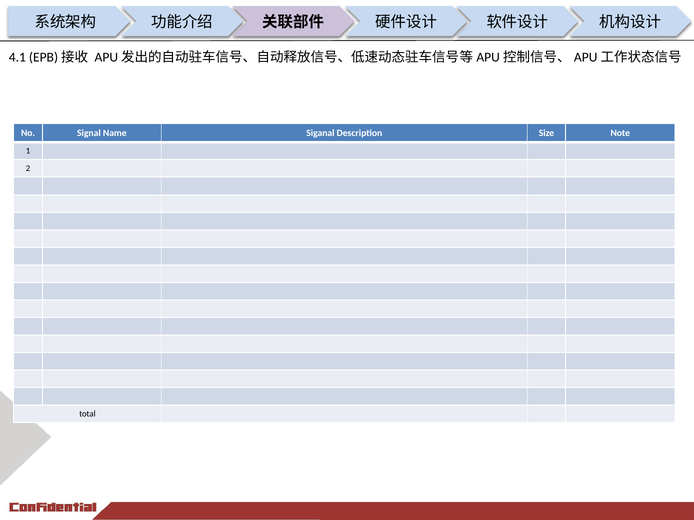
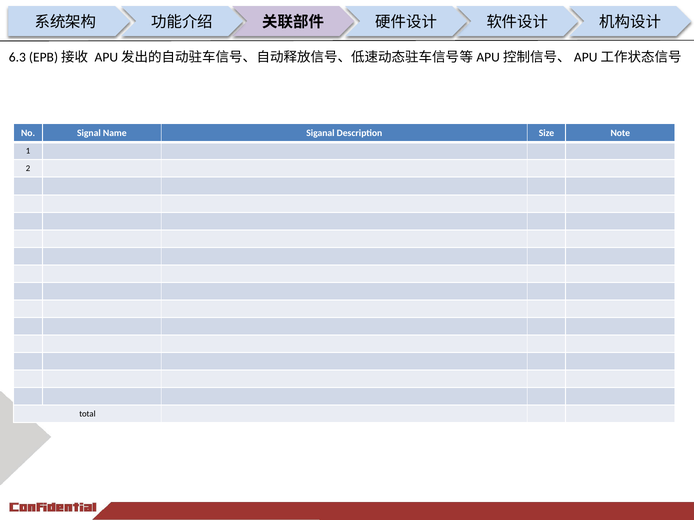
4.1: 4.1 -> 6.3 (17, 57)
